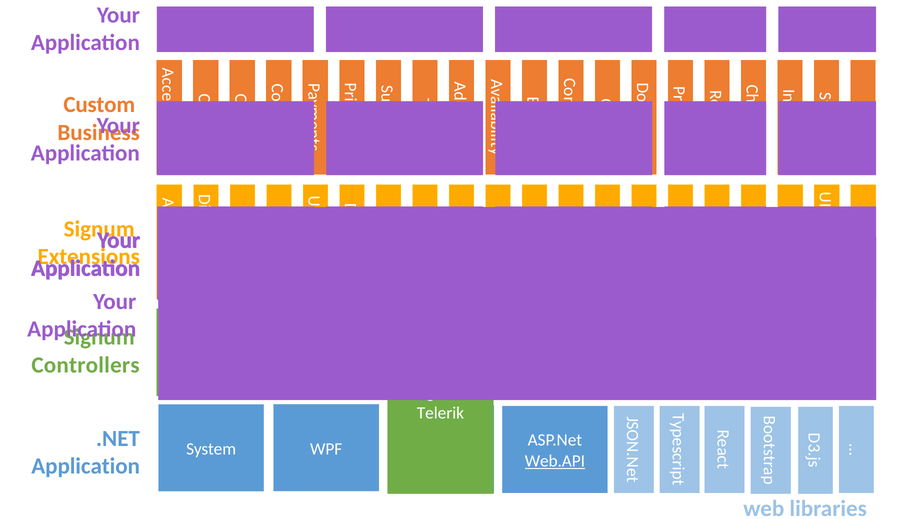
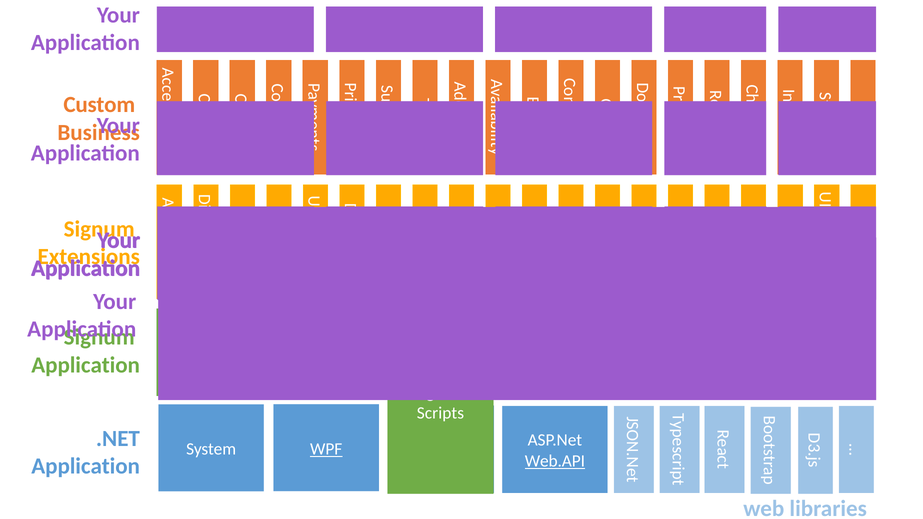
Controllers: Controllers -> Application (86, 365)
Telerik: Telerik -> Scripts (440, 413)
WPF underline: none -> present (326, 449)
